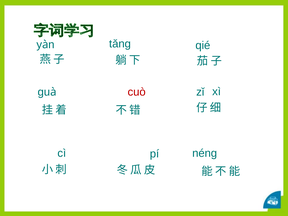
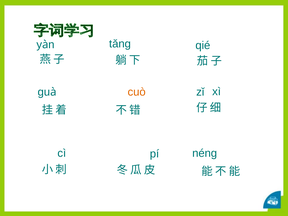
cuò colour: red -> orange (137, 92)
